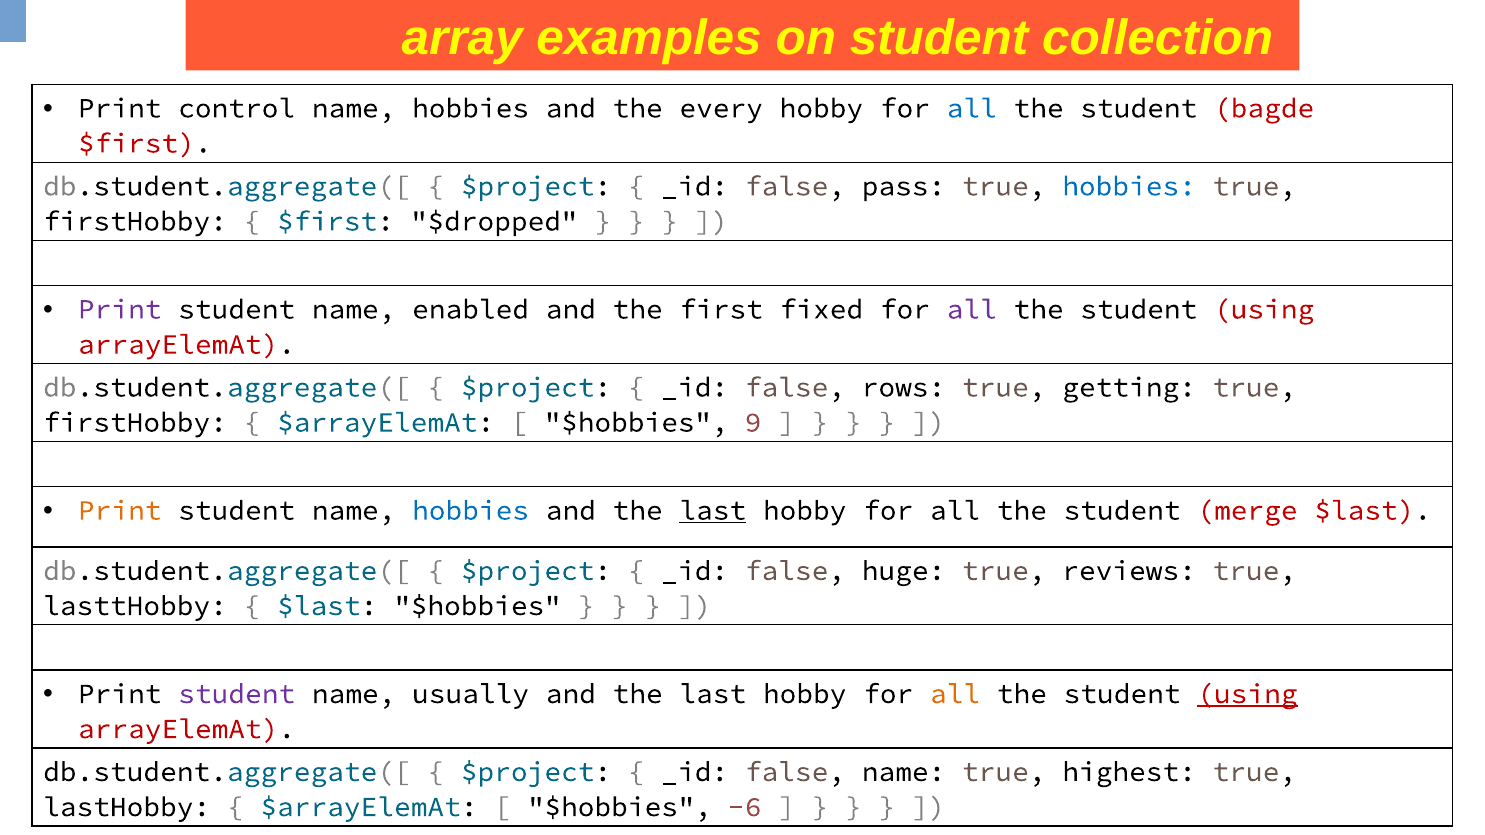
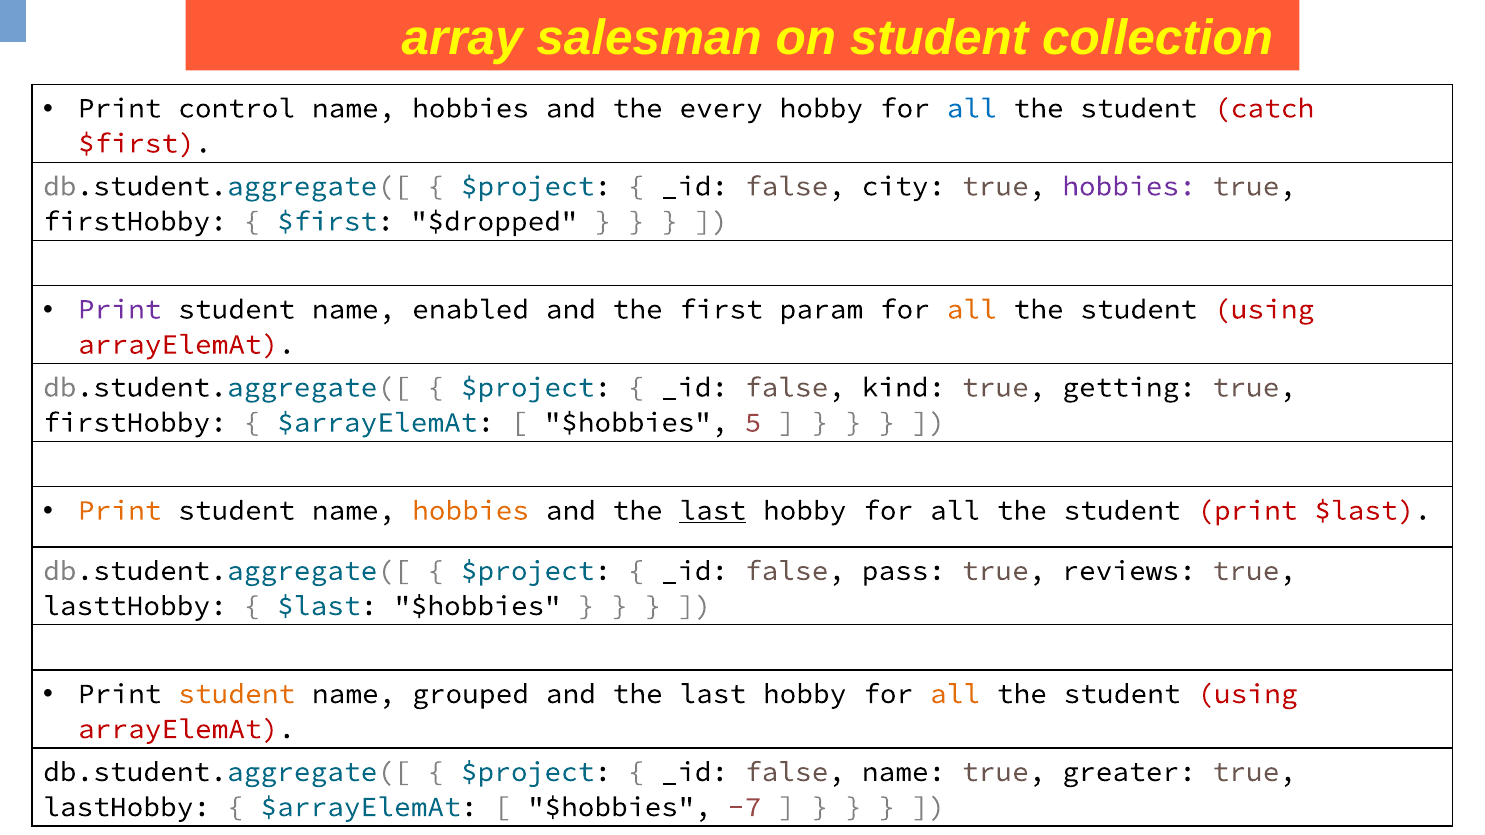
examples: examples -> salesman (649, 39)
bagde: bagde -> catch (1264, 108)
pass: pass -> city (904, 186)
hobbies colour: blue -> purple (1129, 186)
fixed: fixed -> param (821, 309)
all colour: purple -> orange (972, 309)
rows: rows -> kind (904, 387)
9: 9 -> 5 (753, 423)
hobbies colour: blue -> orange (471, 511)
student merge: merge -> print (1247, 511)
huge: huge -> pass (904, 571)
student colour: purple -> orange (237, 694)
usually: usually -> grouped (471, 694)
using underline: present -> none (1247, 694)
highest: highest -> greater (1129, 772)
-6: -6 -> -7 (745, 807)
